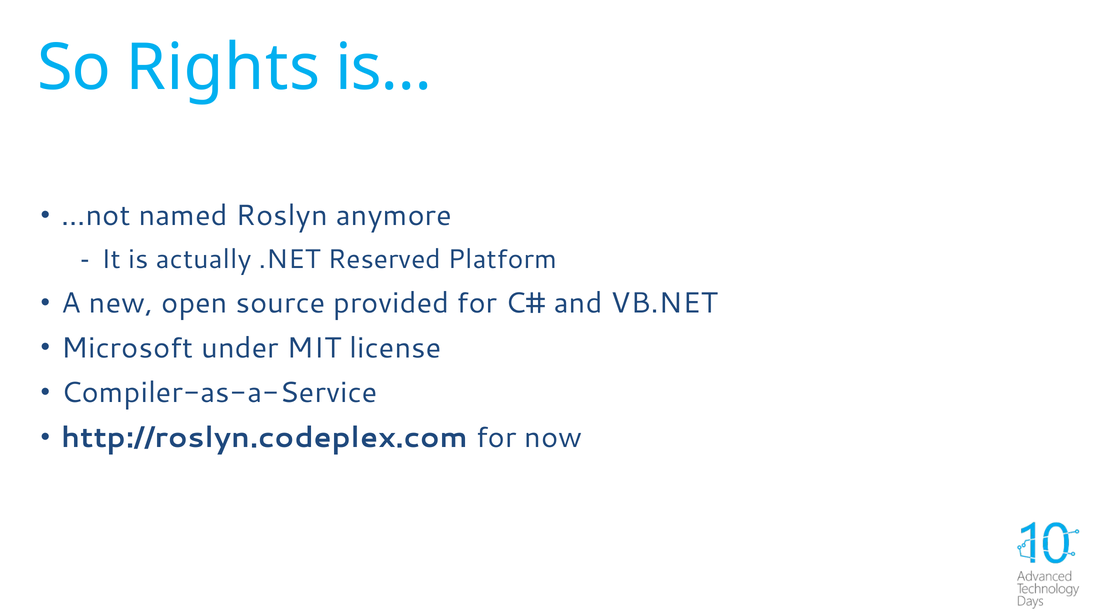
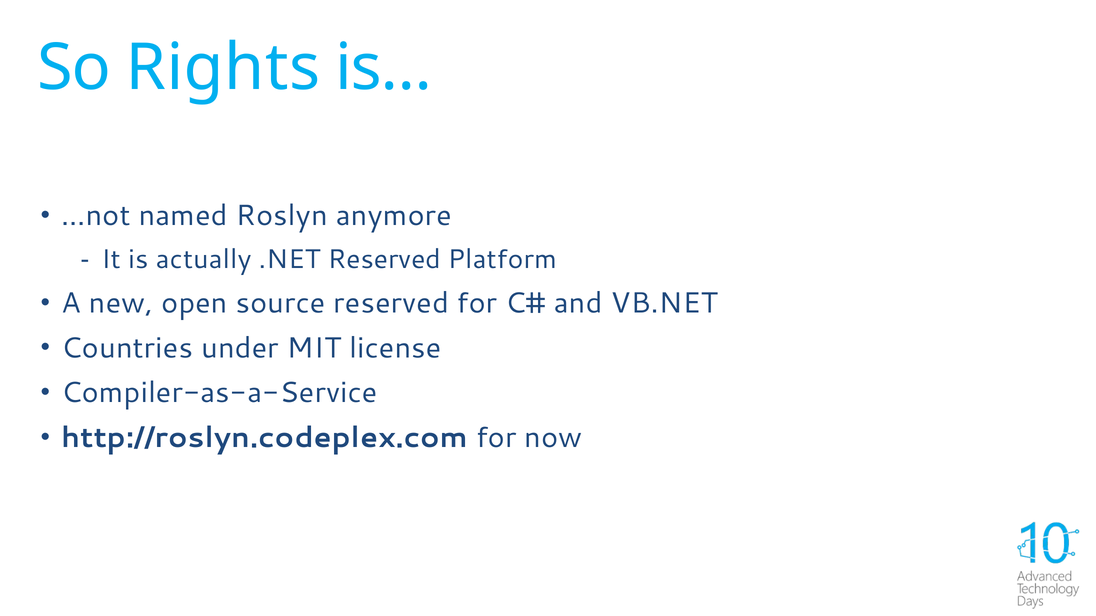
source provided: provided -> reserved (391, 303)
Microsoft: Microsoft -> Countries (127, 348)
